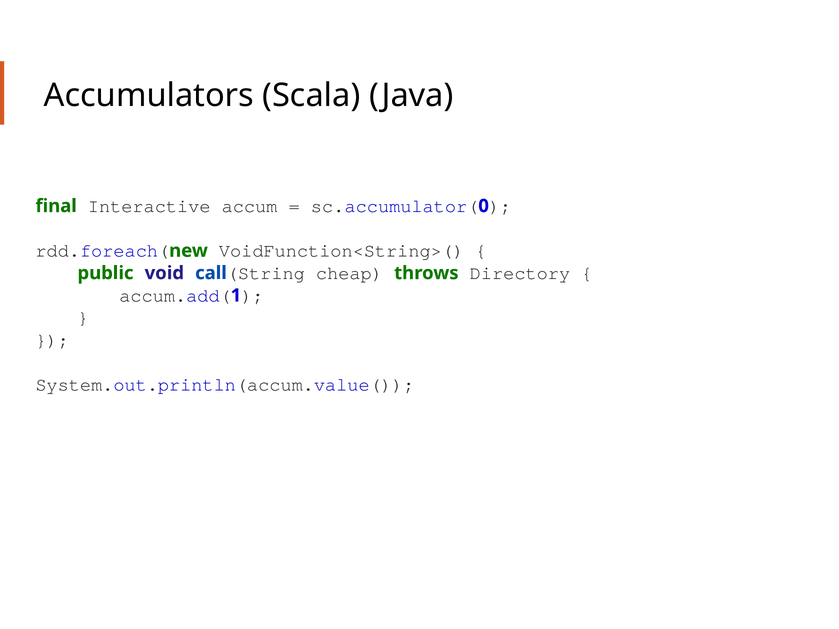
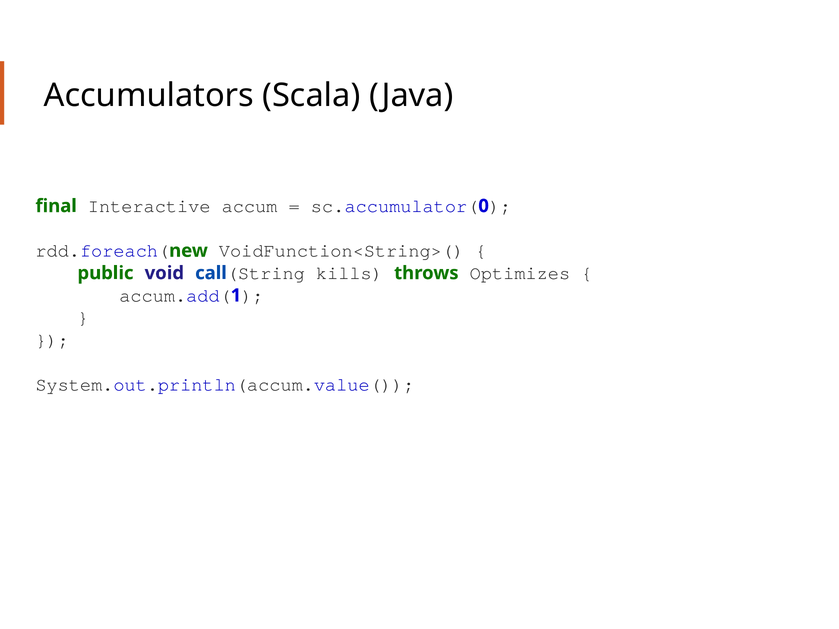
cheap: cheap -> kills (349, 273)
Directory: Directory -> Optimizes (520, 273)
